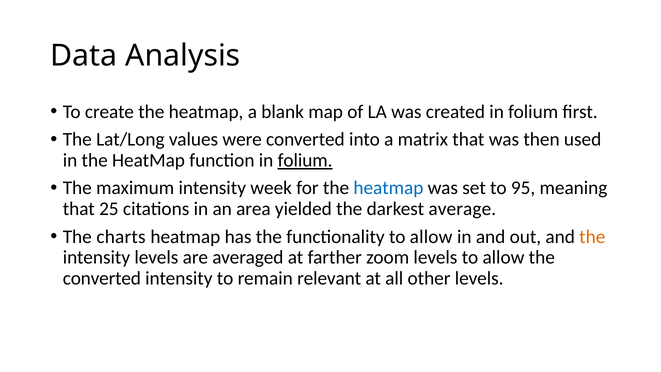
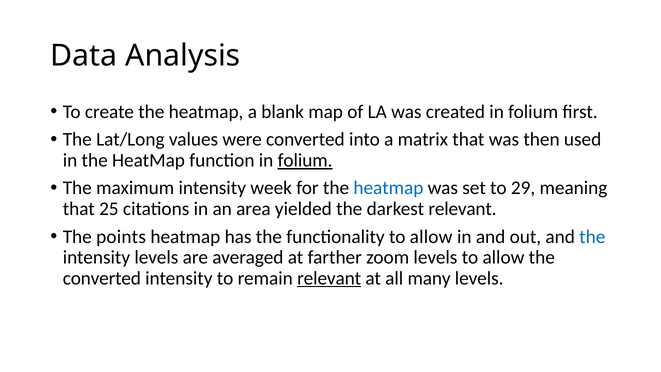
95: 95 -> 29 (523, 188)
darkest average: average -> relevant (462, 209)
charts: charts -> points (121, 237)
the colour: orange -> blue (592, 237)
relevant underline: none -> present (329, 278)
other: other -> many (429, 278)
